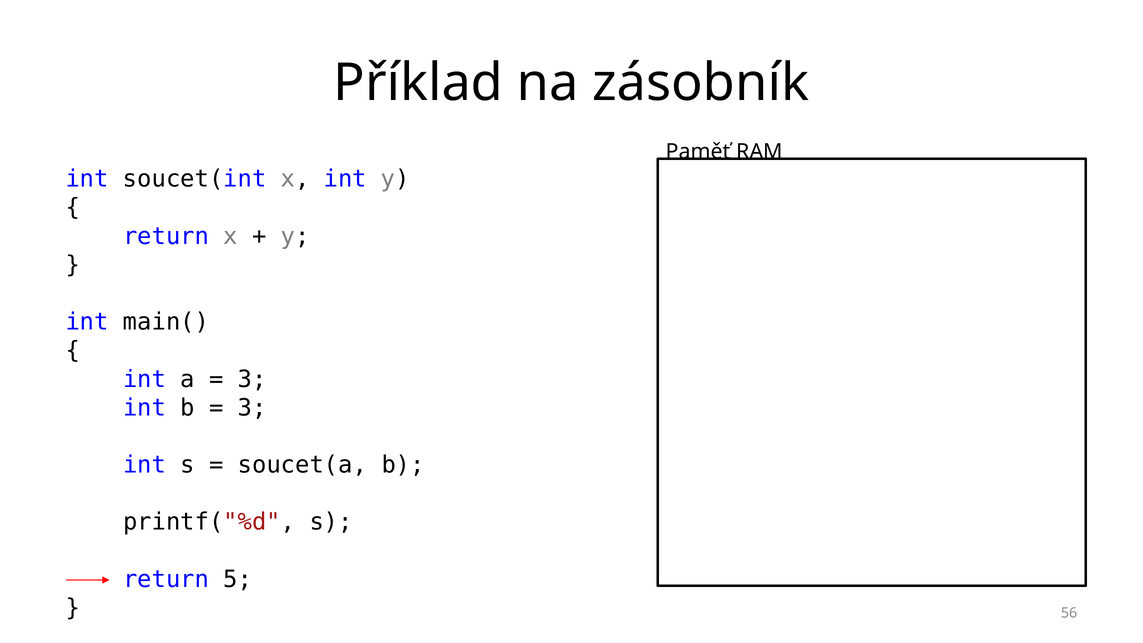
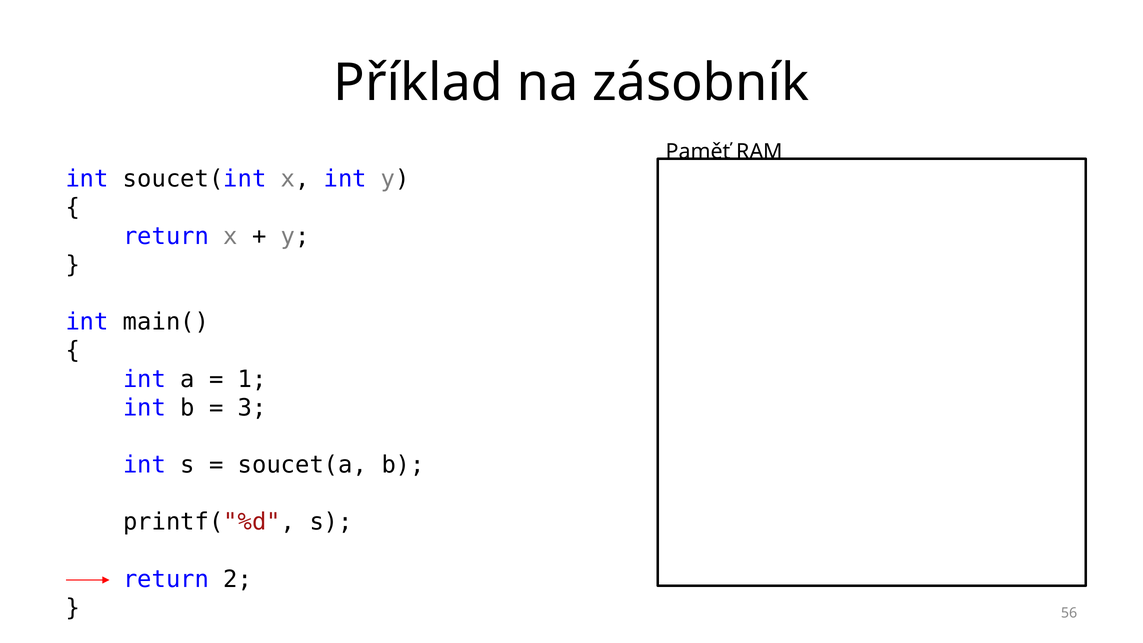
3: 3 -> 1 (252, 379)
5: 5 -> 2 (238, 579)
